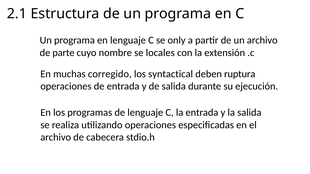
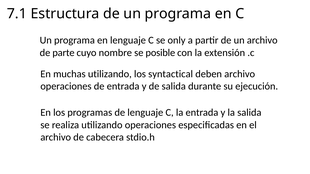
2.1: 2.1 -> 7.1 (17, 14)
locales: locales -> posible (160, 53)
muchas corregido: corregido -> utilizando (110, 74)
deben ruptura: ruptura -> archivo (240, 74)
